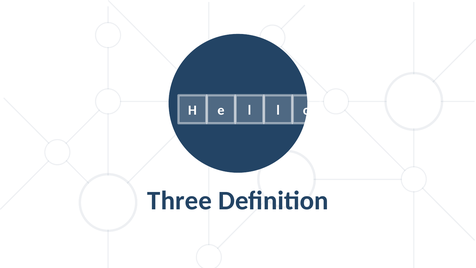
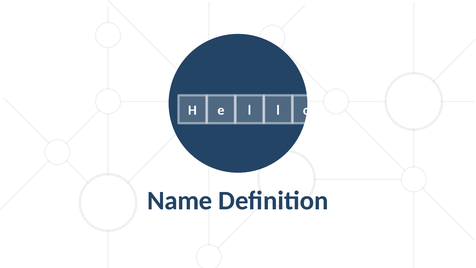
Three: Three -> Name (180, 201)
